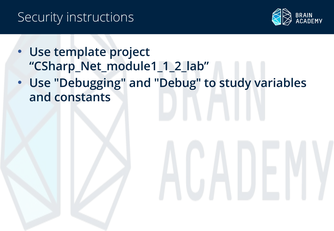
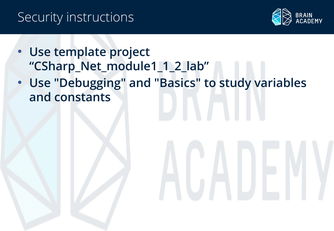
Debug: Debug -> Basics (178, 83)
